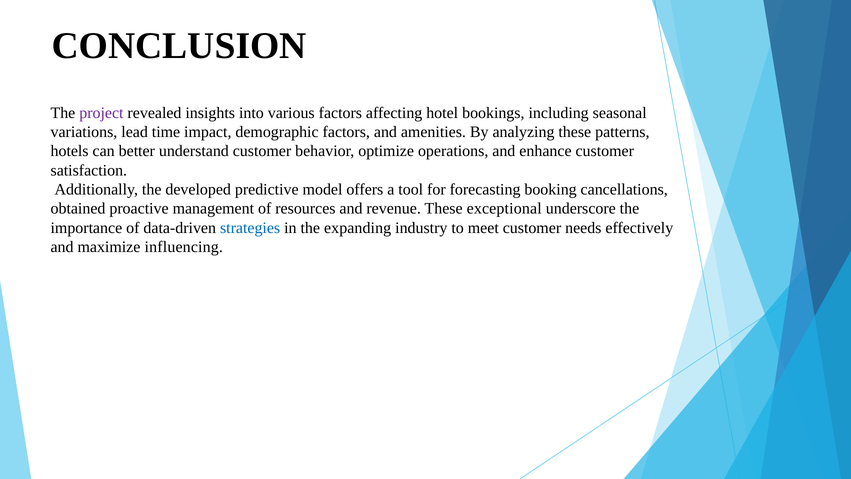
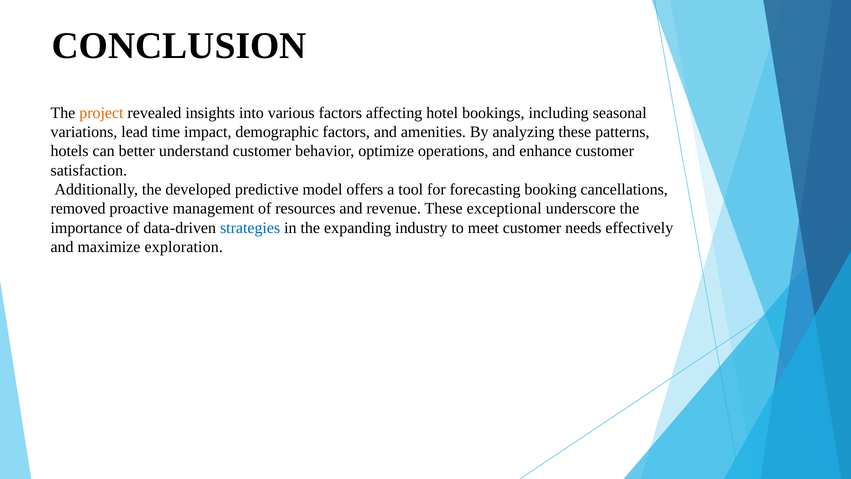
project colour: purple -> orange (101, 113)
obtained: obtained -> removed (78, 208)
influencing: influencing -> exploration (184, 247)
